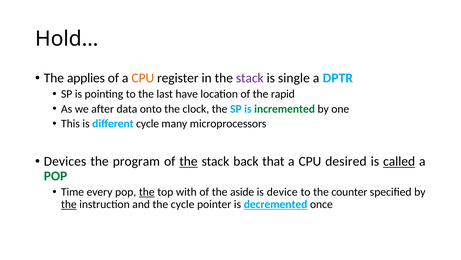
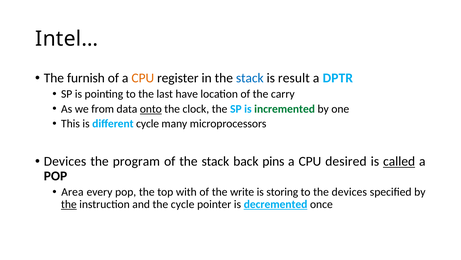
Hold…: Hold… -> Intel… (67, 39)
applies: applies -> furnish (86, 78)
stack colour: purple -> blue (250, 78)
single: single -> result (294, 78)
rapid: rapid -> carry (283, 94)
after: after -> from (103, 109)
onto underline: none -> present (151, 109)
the underline: present -> none (188, 161)
that: that -> pins (273, 161)
POP colour: green -> black (55, 176)
Time: Time -> Area (72, 192)
the underline: present -> none (147, 192)
aside: aside -> write (242, 192)
device: device -> storing (282, 192)
the counter: counter -> devices (349, 192)
